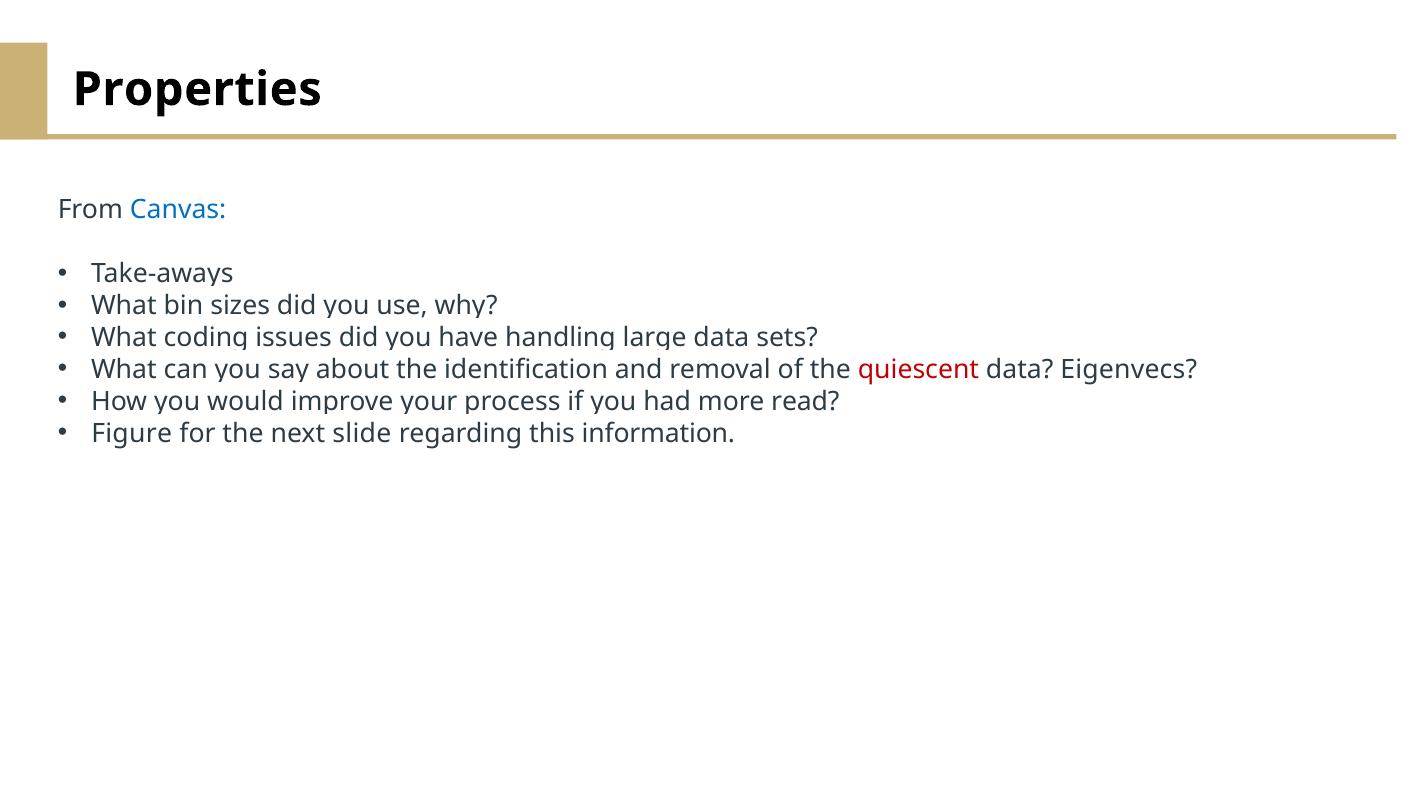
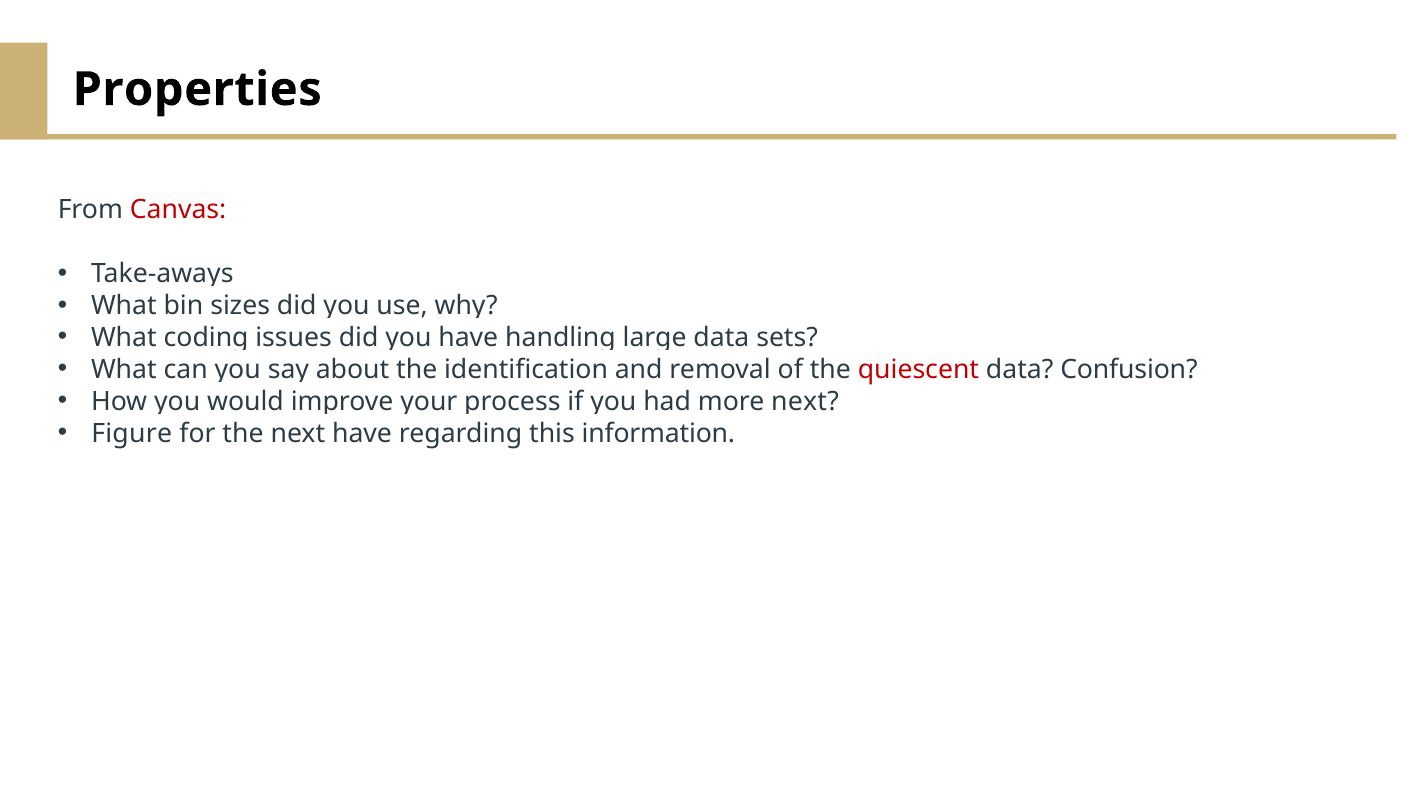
Canvas colour: blue -> red (178, 210)
Eigenvecs: Eigenvecs -> Confusion (1129, 369)
read: read -> next (805, 401)
next slide: slide -> have (362, 433)
